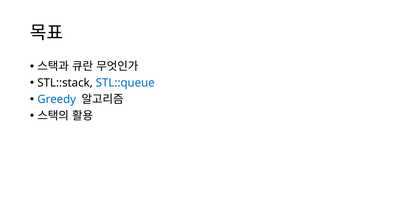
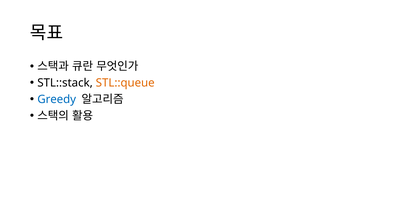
STL::queue colour: blue -> orange (125, 83)
